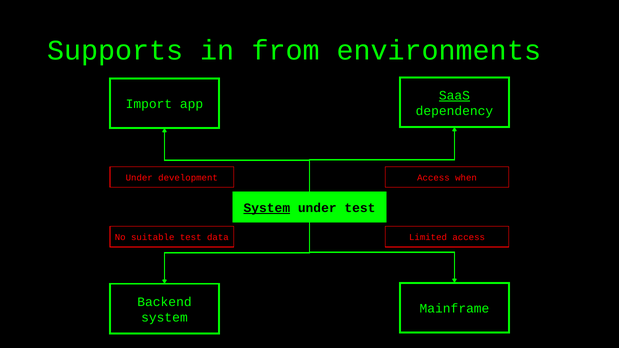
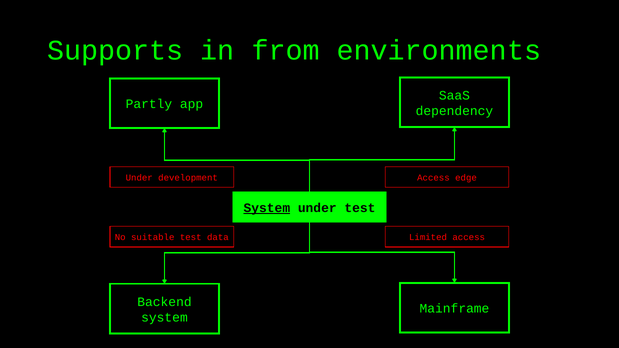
SaaS underline: present -> none (454, 95)
Import: Import -> Partly (149, 104)
when: when -> edge (466, 178)
